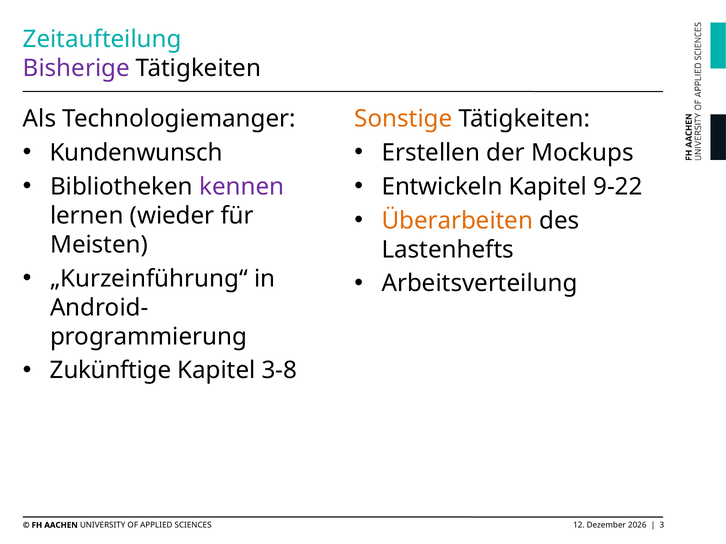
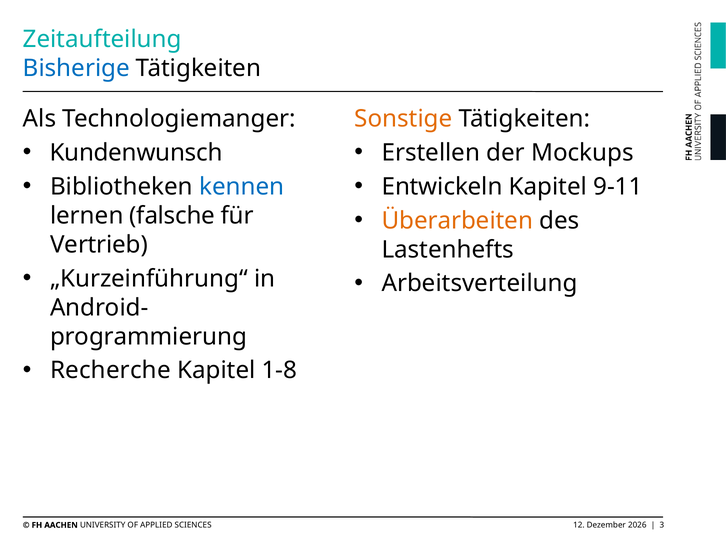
Bisherige colour: purple -> blue (76, 68)
kennen colour: purple -> blue (242, 187)
9-22: 9-22 -> 9-11 (618, 187)
wieder: wieder -> falsche (172, 216)
Meisten: Meisten -> Vertrieb (99, 245)
Zukünftige: Zukünftige -> Recherche (110, 371)
3-8: 3-8 -> 1-8 (279, 371)
